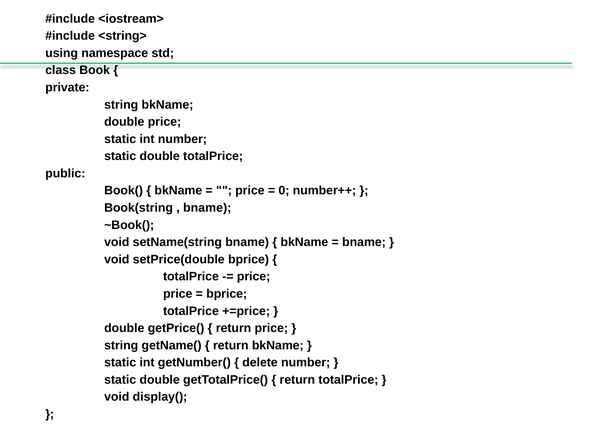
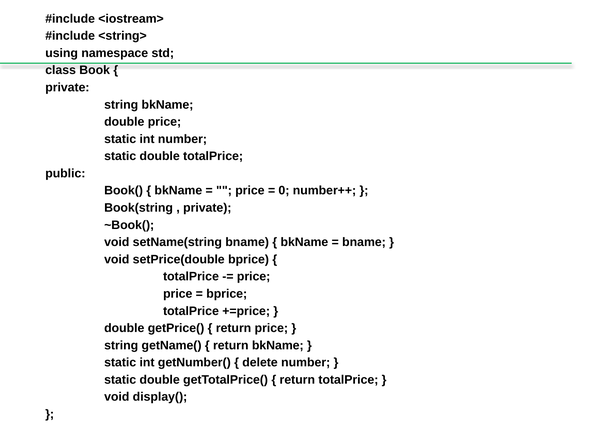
bname: bname -> private (207, 208)
